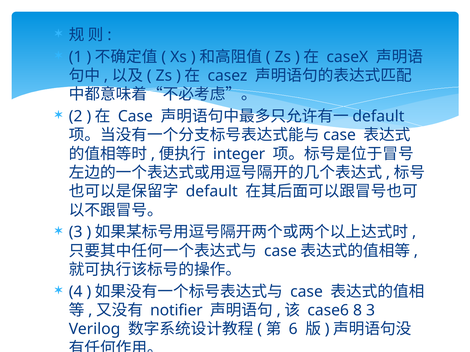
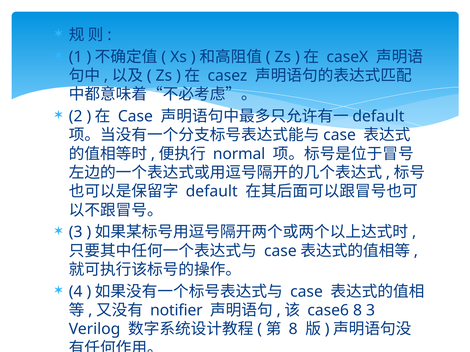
integer: integer -> normal (239, 154)
6: 6 -> 8 (293, 330)
